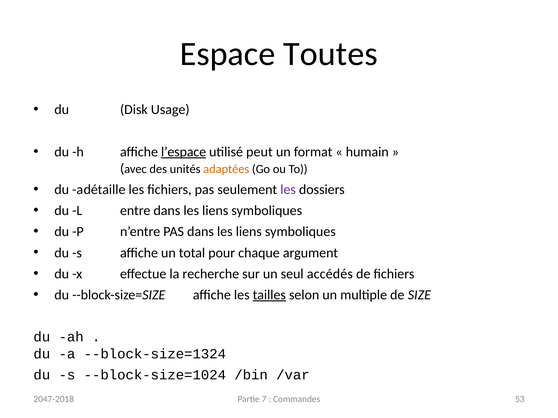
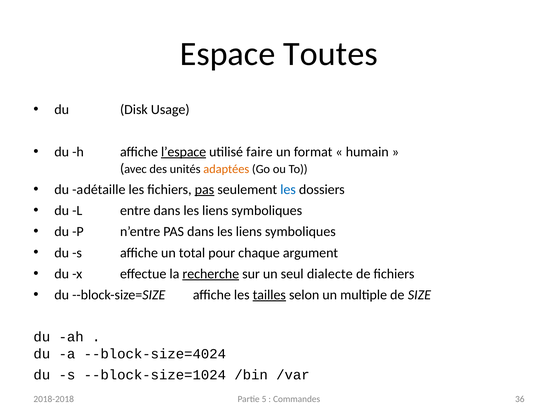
peut: peut -> faire (259, 152)
pas underline: none -> present (204, 190)
les colour: purple -> blue (288, 190)
recherche underline: none -> present (211, 274)
accédés: accédés -> dialecte (330, 274)
--block-size=1324: --block-size=1324 -> --block-size=4024 (155, 354)
7: 7 -> 5 (264, 400)
53: 53 -> 36 (520, 400)
2047-2018: 2047-2018 -> 2018-2018 (54, 400)
